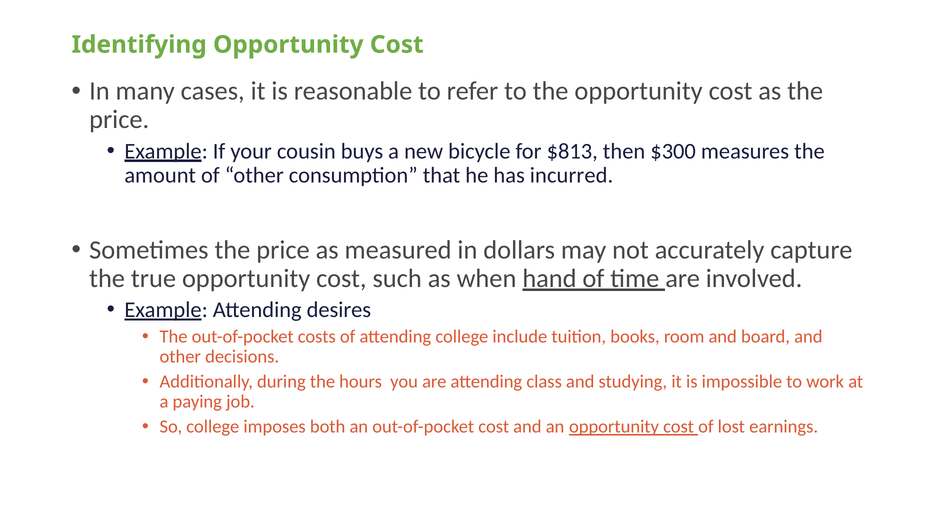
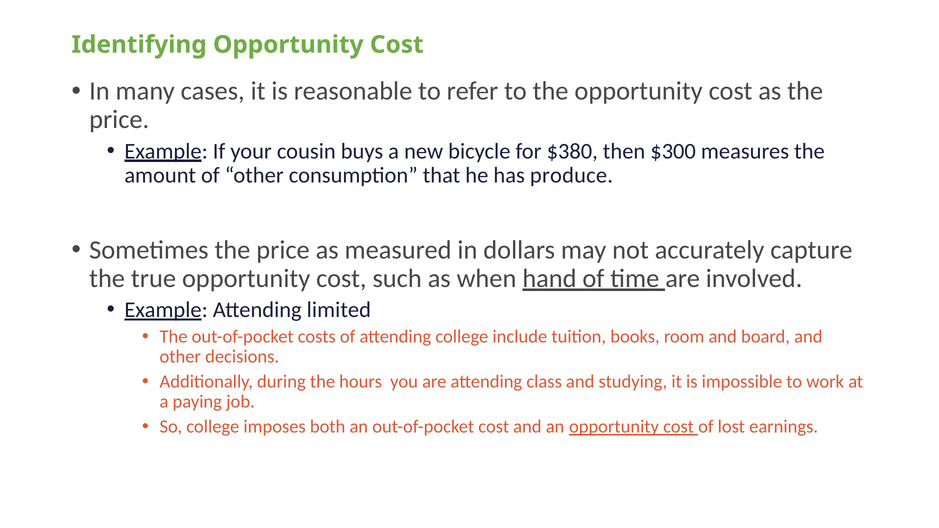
$813: $813 -> $380 (572, 151)
incurred: incurred -> produce (571, 175)
desires: desires -> limited (339, 310)
